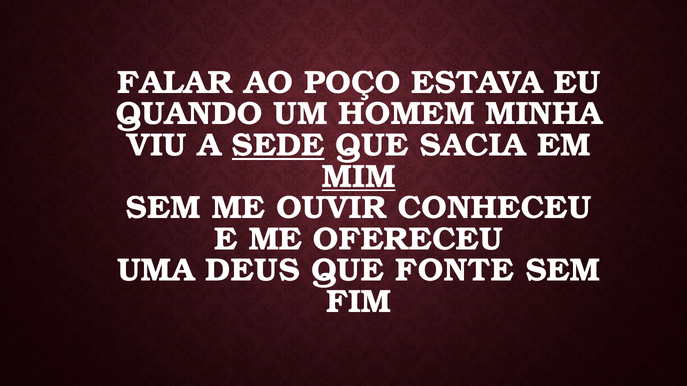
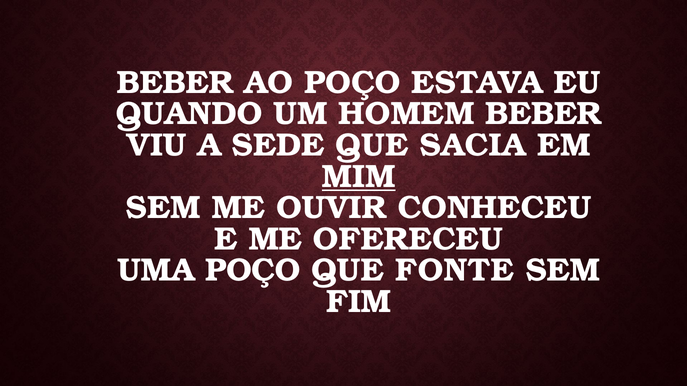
FALAR: FALAR -> BEBER (175, 83)
HOMEM MINHA: MINHA -> BEBER (544, 114)
SEDE underline: present -> none (278, 145)
UMA DEUS: DEUS -> POÇO (253, 271)
